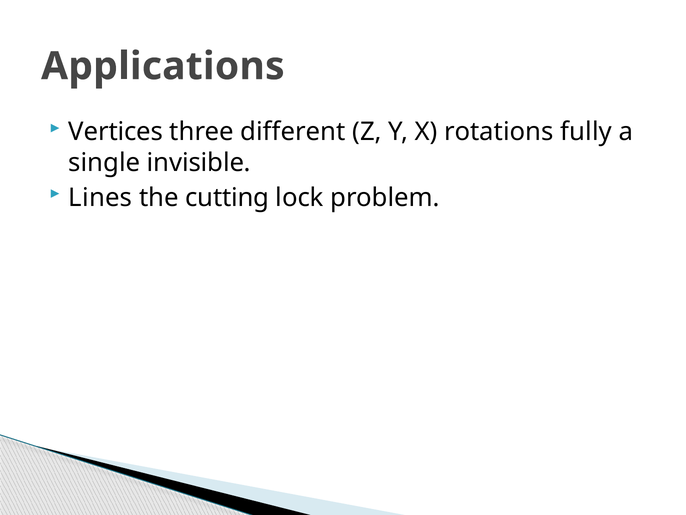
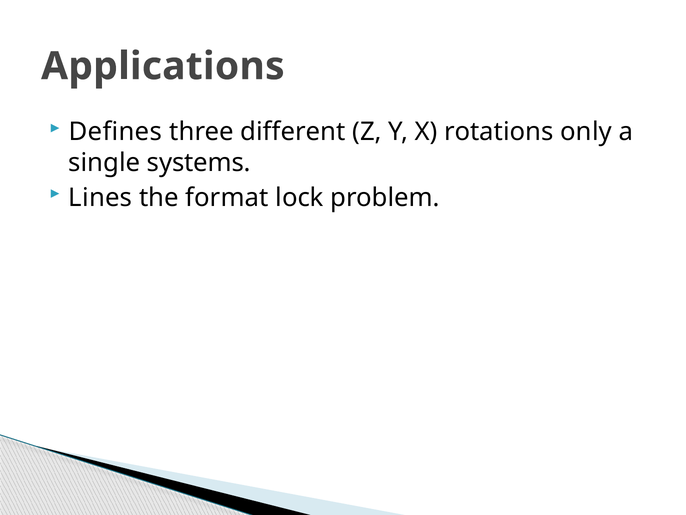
Vertices: Vertices -> Defines (115, 132)
fully: fully -> only (586, 132)
invisible: invisible -> systems (199, 163)
cutting: cutting -> format (227, 197)
